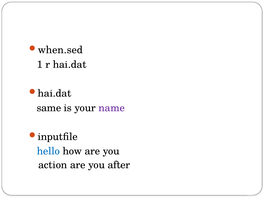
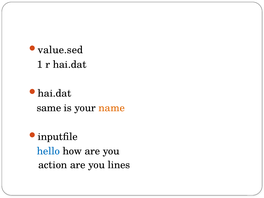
when.sed: when.sed -> value.sed (60, 50)
name colour: purple -> orange (112, 108)
after: after -> lines (119, 165)
